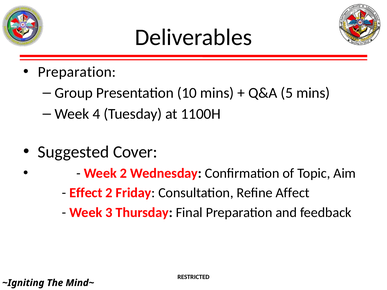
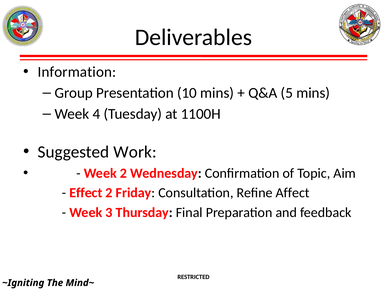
Preparation: Preparation -> Information (77, 72)
Cover: Cover -> Work (135, 152)
